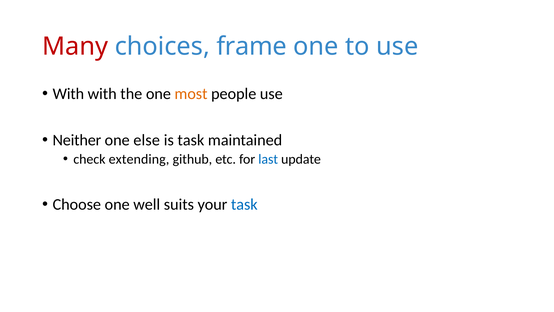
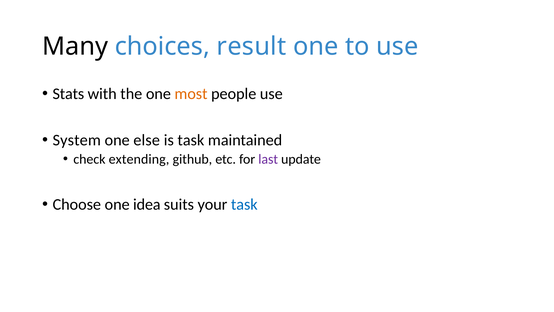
Many colour: red -> black (75, 47)
frame: frame -> result (251, 47)
With: With -> Stats (68, 94)
Neither: Neither -> System (77, 140)
last colour: blue -> purple (268, 159)
well: well -> idea (147, 204)
